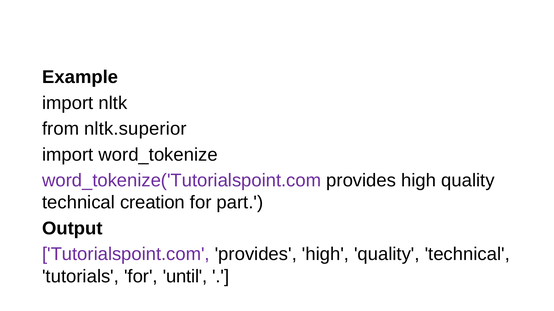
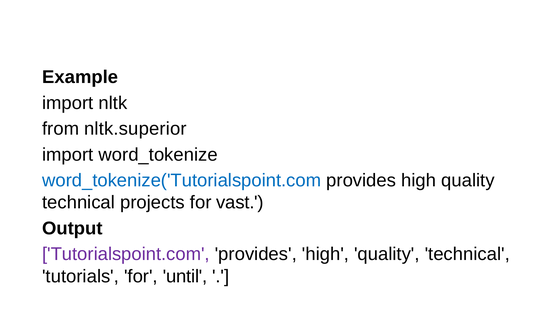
word_tokenize('Tutorialspoint.com colour: purple -> blue (182, 181)
creation: creation -> projects (152, 203)
part: part -> vast (240, 203)
